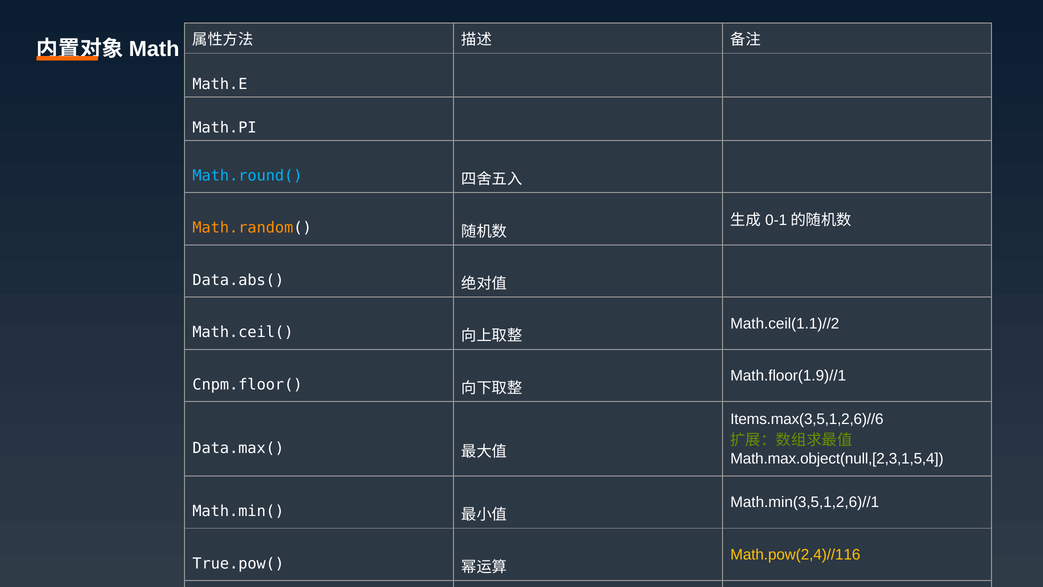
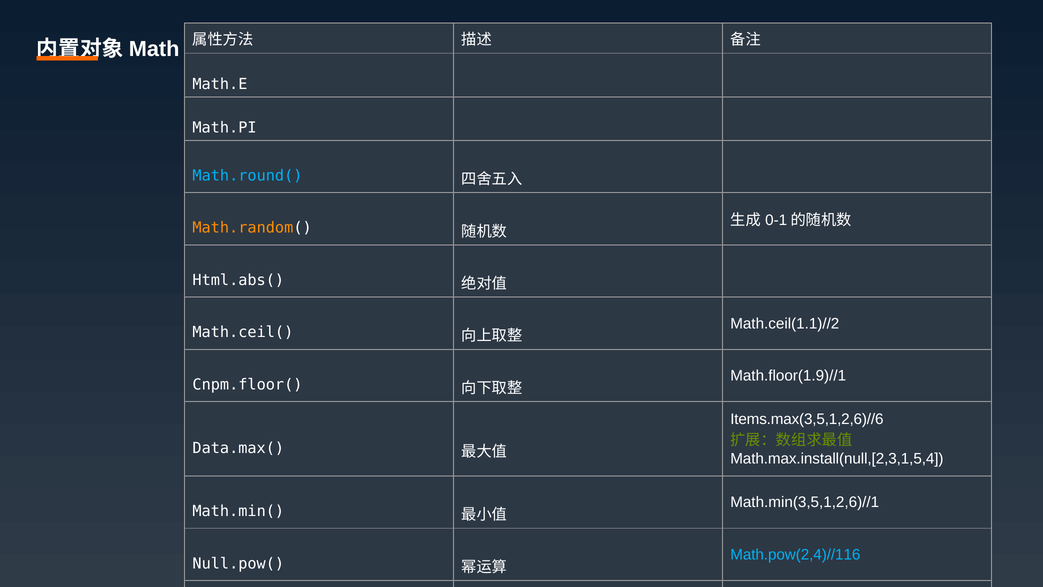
Data.abs(: Data.abs( -> Html.abs( (238, 280)
Math.max.object(null,[2,3,1,5,4: Math.max.object(null,[2,3,1,5,4 -> Math.max.install(null,[2,3,1,5,4 (837, 458)
Math.pow(2,4)//116 colour: yellow -> light blue (795, 554)
True.pow(: True.pow( -> Null.pow( (238, 563)
